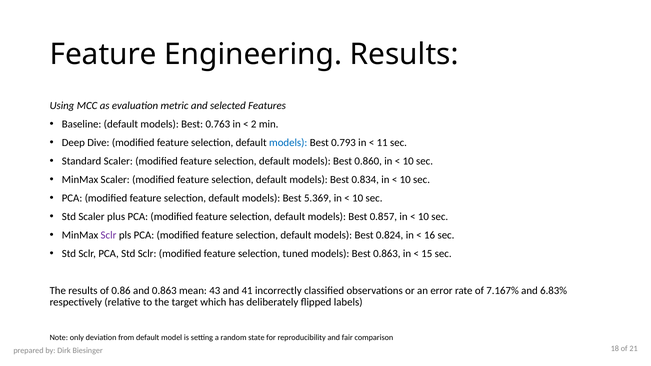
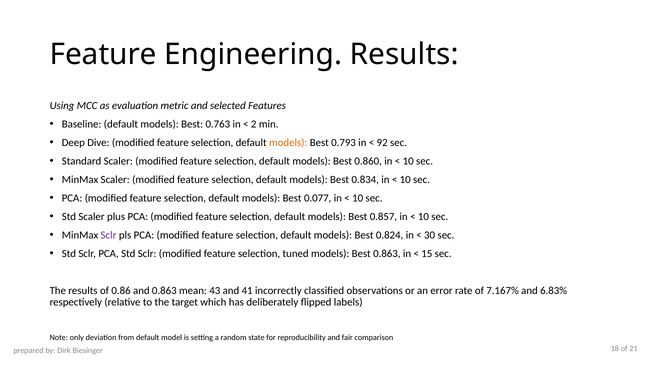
models colour: blue -> orange (288, 143)
11: 11 -> 92 (382, 143)
5.369: 5.369 -> 0.077 (318, 198)
16: 16 -> 30 (430, 235)
